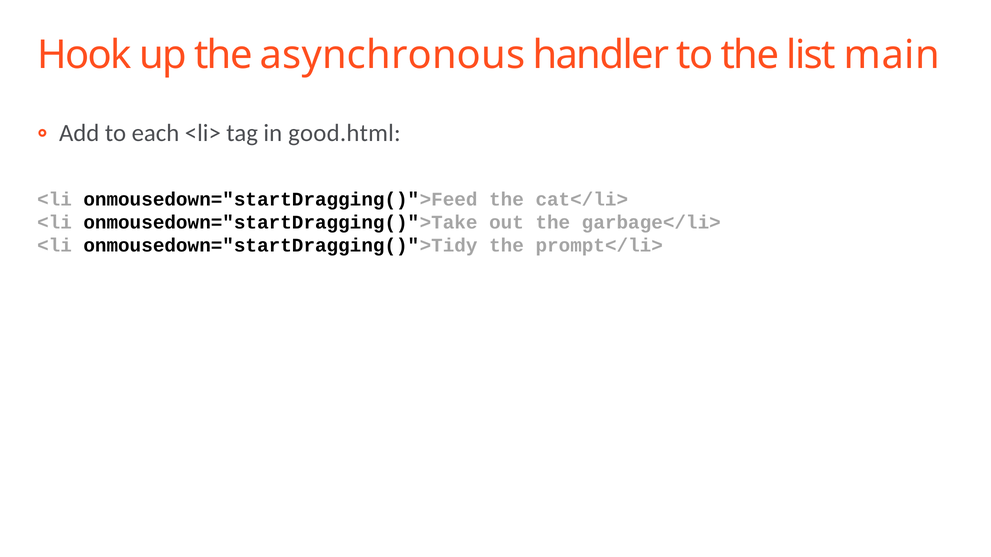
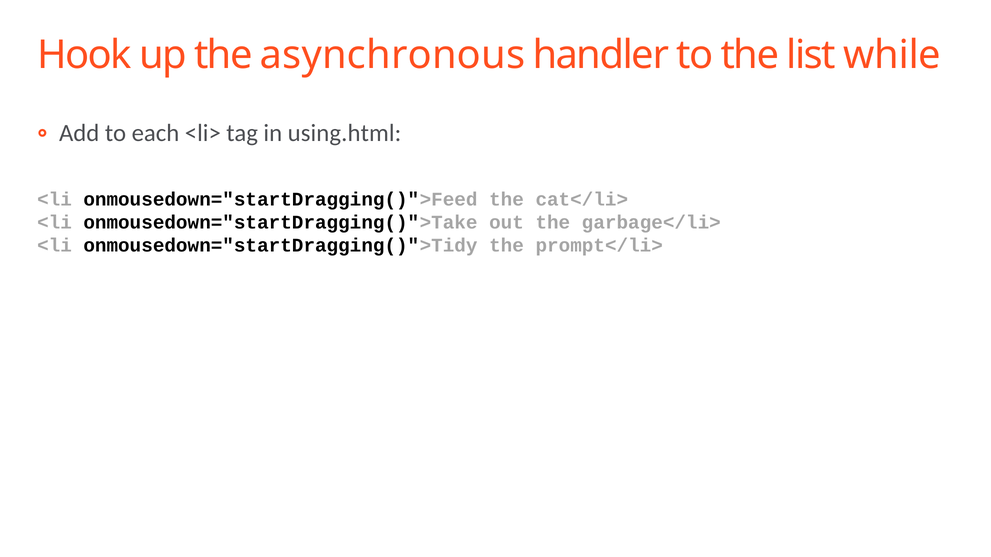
main: main -> while (892, 55)
good.html: good.html -> using.html (345, 133)
